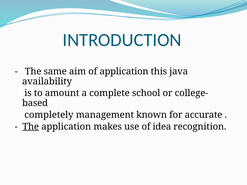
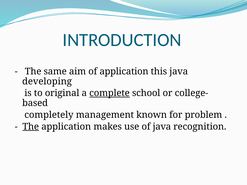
availability: availability -> developing (47, 81)
amount: amount -> original (62, 93)
complete underline: none -> present (110, 93)
accurate: accurate -> problem (203, 115)
of idea: idea -> java (162, 127)
